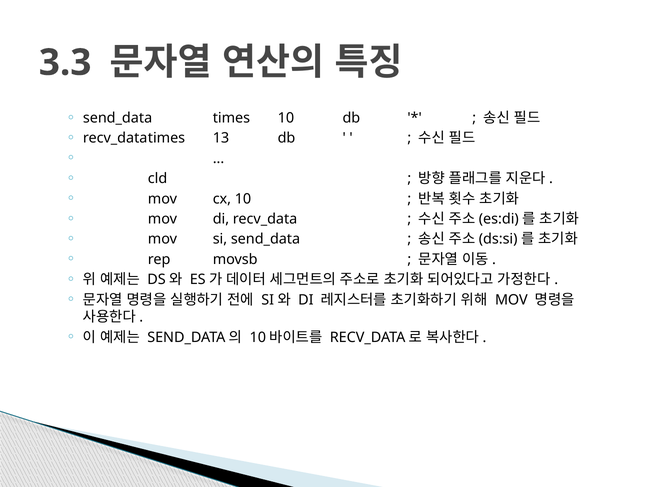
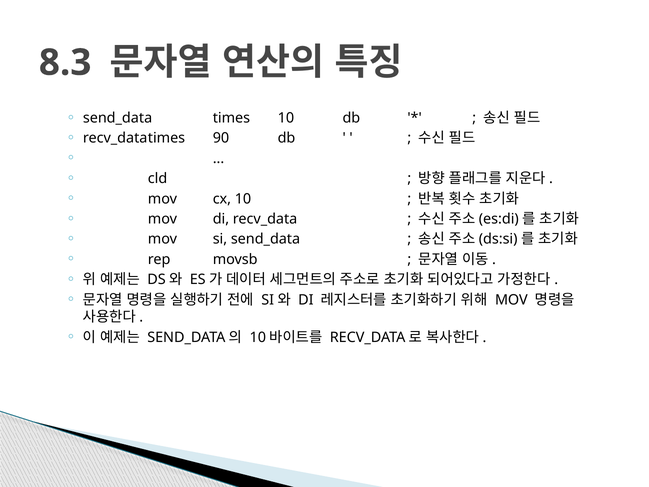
3.3: 3.3 -> 8.3 (65, 63)
13: 13 -> 90 (221, 138)
